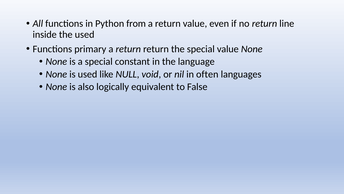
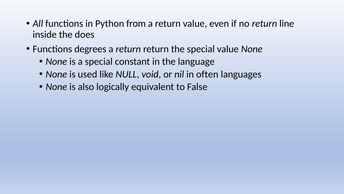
the used: used -> does (85, 34)
primary: primary -> degrees (90, 49)
